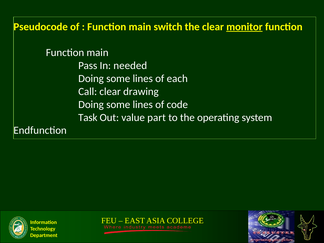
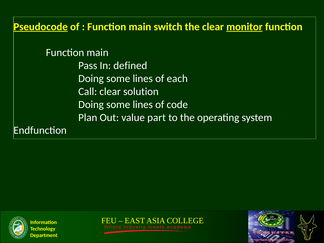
Pseudocode underline: none -> present (41, 27)
needed: needed -> defined (130, 66)
drawing: drawing -> solution (141, 92)
Task: Task -> Plan (88, 117)
